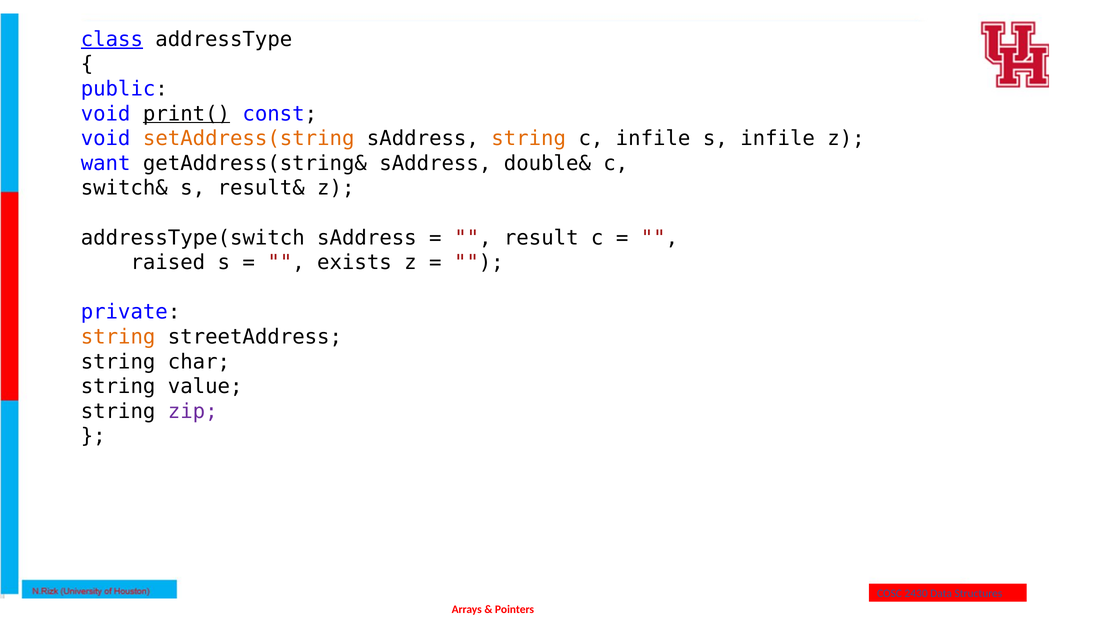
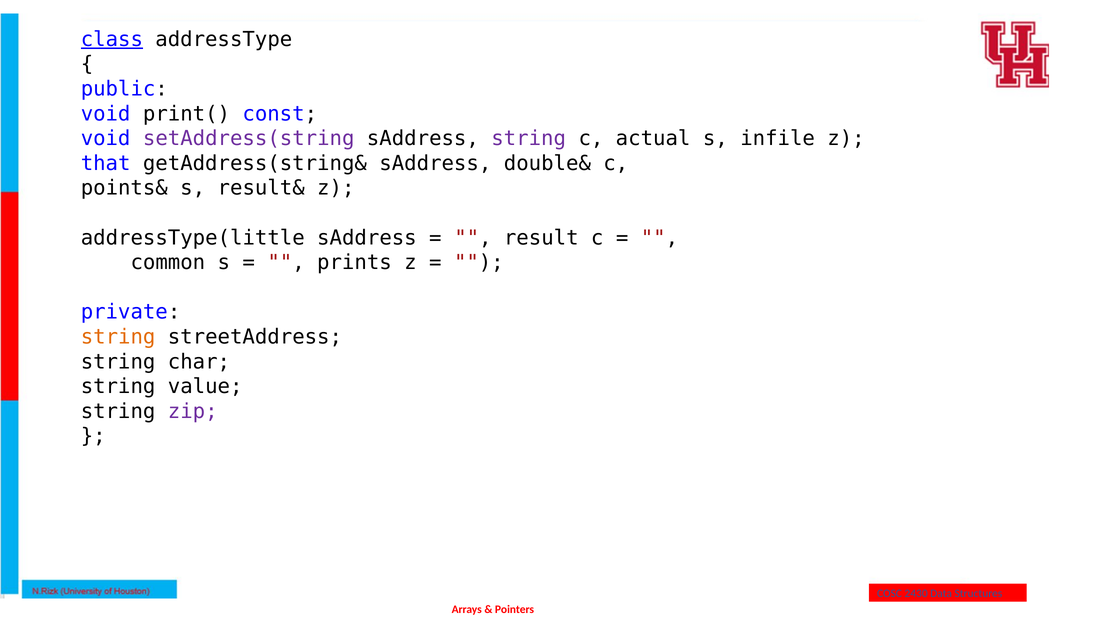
print( underline: present -> none (187, 114)
setAddress(string colour: orange -> purple (249, 139)
string colour: orange -> purple (529, 139)
c infile: infile -> actual (653, 139)
want: want -> that (106, 163)
switch&: switch& -> points& (124, 188)
addressType(switch: addressType(switch -> addressType(little (193, 238)
raised: raised -> common (168, 263)
exists: exists -> prints (354, 263)
